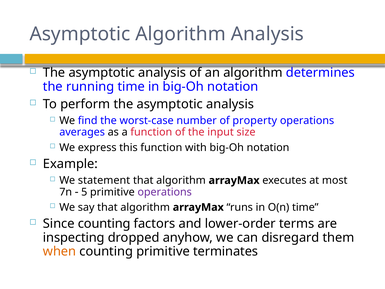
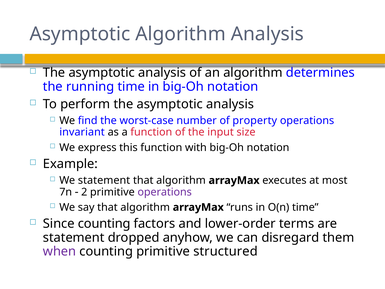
averages: averages -> invariant (82, 132)
5: 5 -> 2 (84, 192)
inspecting: inspecting -> statement (74, 237)
when colour: orange -> purple (60, 251)
terminates: terminates -> structured (225, 251)
